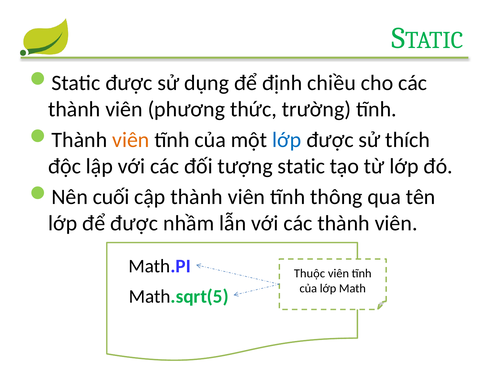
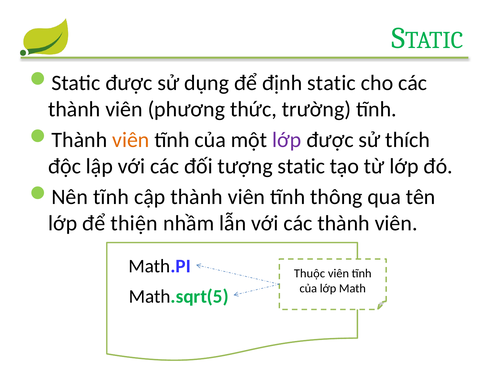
định chiều: chiều -> static (332, 83)
lớp colour: blue -> purple (287, 140)
Nên cuối: cuối -> tĩnh (111, 197)
để được: được -> thiện (134, 223)
